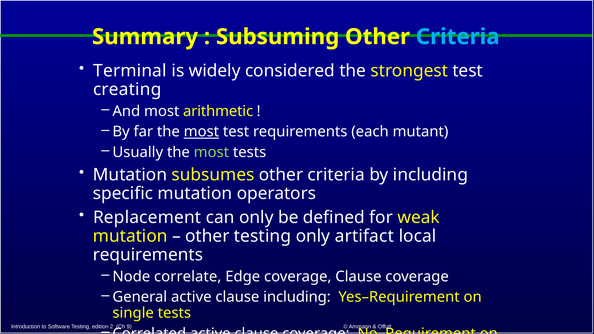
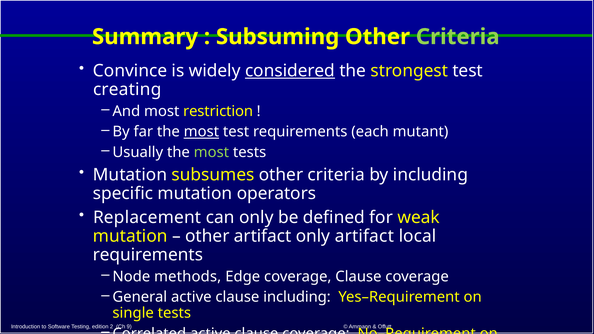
Criteria colour: light blue -> light green (458, 37)
Terminal: Terminal -> Convince (130, 71)
considered underline: none -> present (290, 71)
arithmetic: arithmetic -> restriction (218, 111)
other testing: testing -> artifact (263, 236)
correlate: correlate -> methods (188, 277)
